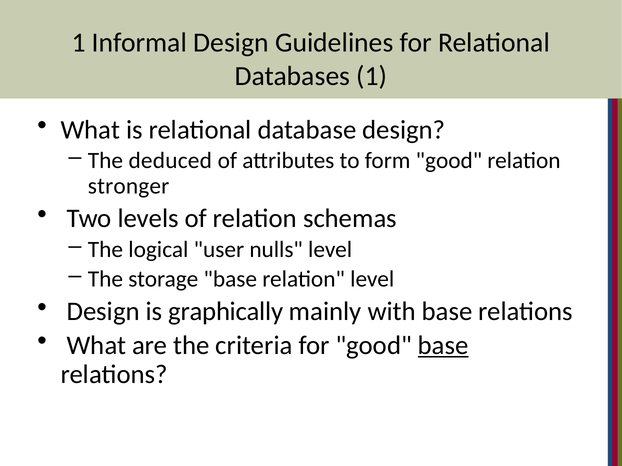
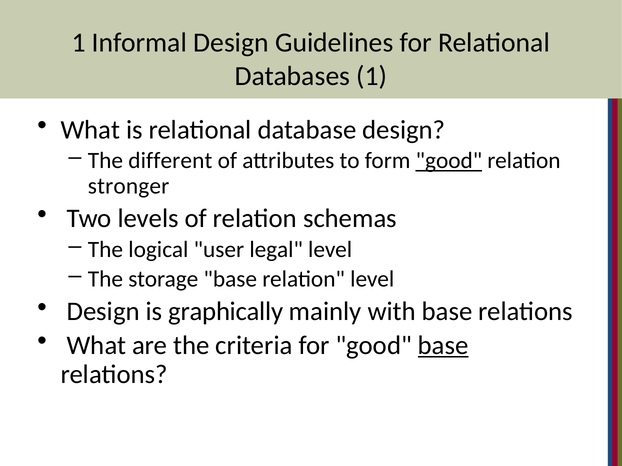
deduced: deduced -> different (170, 161)
good underline: none -> present (449, 161)
nulls: nulls -> legal (276, 250)
